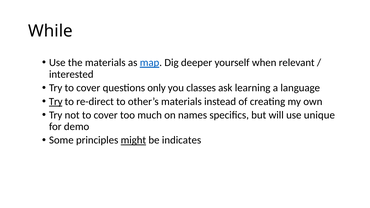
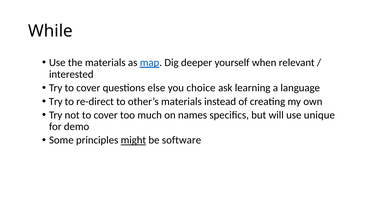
only: only -> else (156, 88)
classes: classes -> choice (201, 88)
Try underline: present -> none (56, 102)
indicates: indicates -> software (182, 140)
